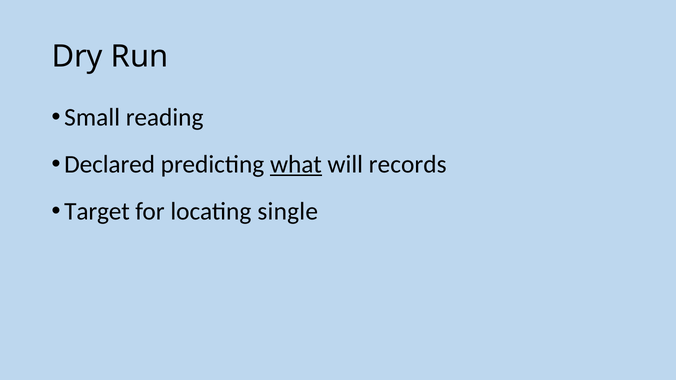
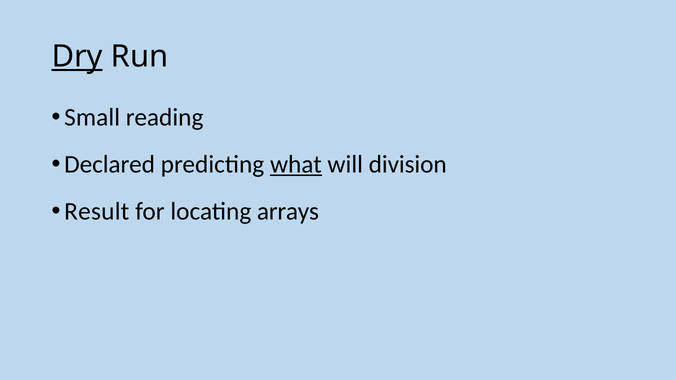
Dry underline: none -> present (77, 57)
records: records -> division (408, 164)
Target: Target -> Result (97, 211)
single: single -> arrays (288, 211)
